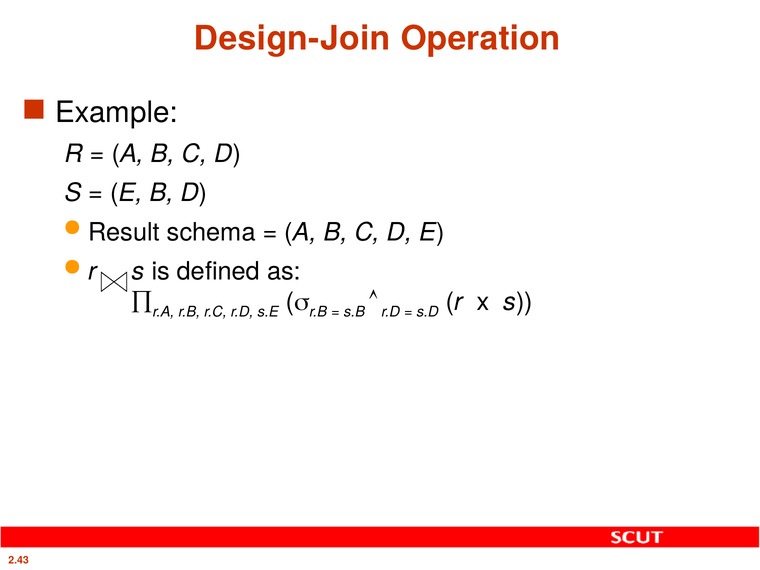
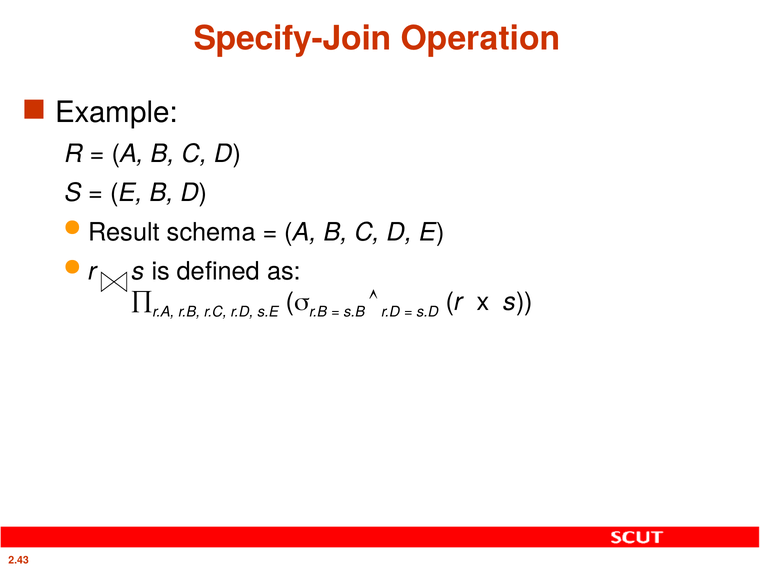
Design-Join: Design-Join -> Specify-Join (292, 39)
